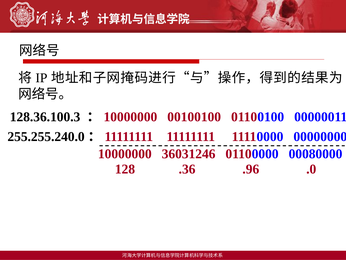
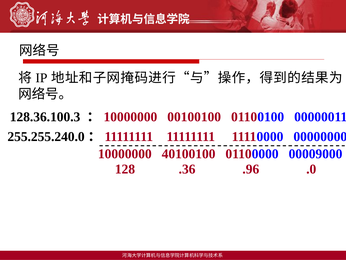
36031246: 36031246 -> 40100100 (189, 154)
00080000: 00080000 -> 00009000 (316, 154)
